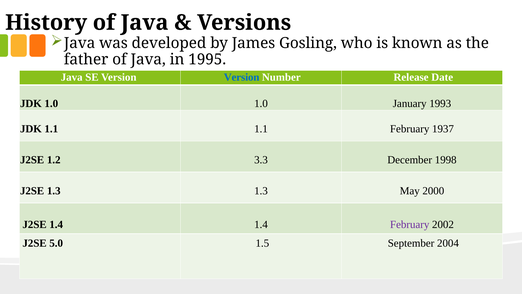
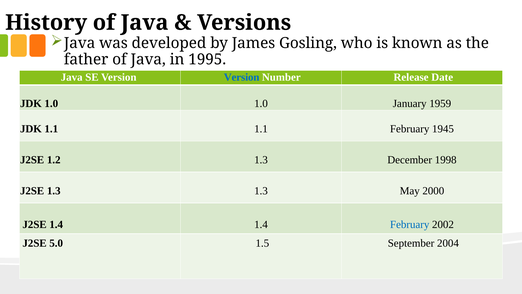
1993: 1993 -> 1959 (440, 104)
1937: 1937 -> 1945 (443, 129)
1.2 3.3: 3.3 -> 1.3 (261, 160)
February colour: purple -> blue (410, 224)
